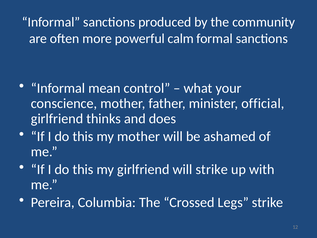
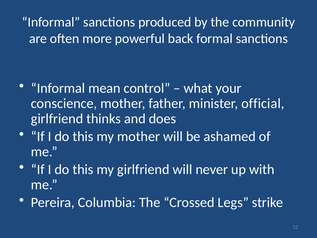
calm: calm -> back (181, 38)
will strike: strike -> never (212, 169)
